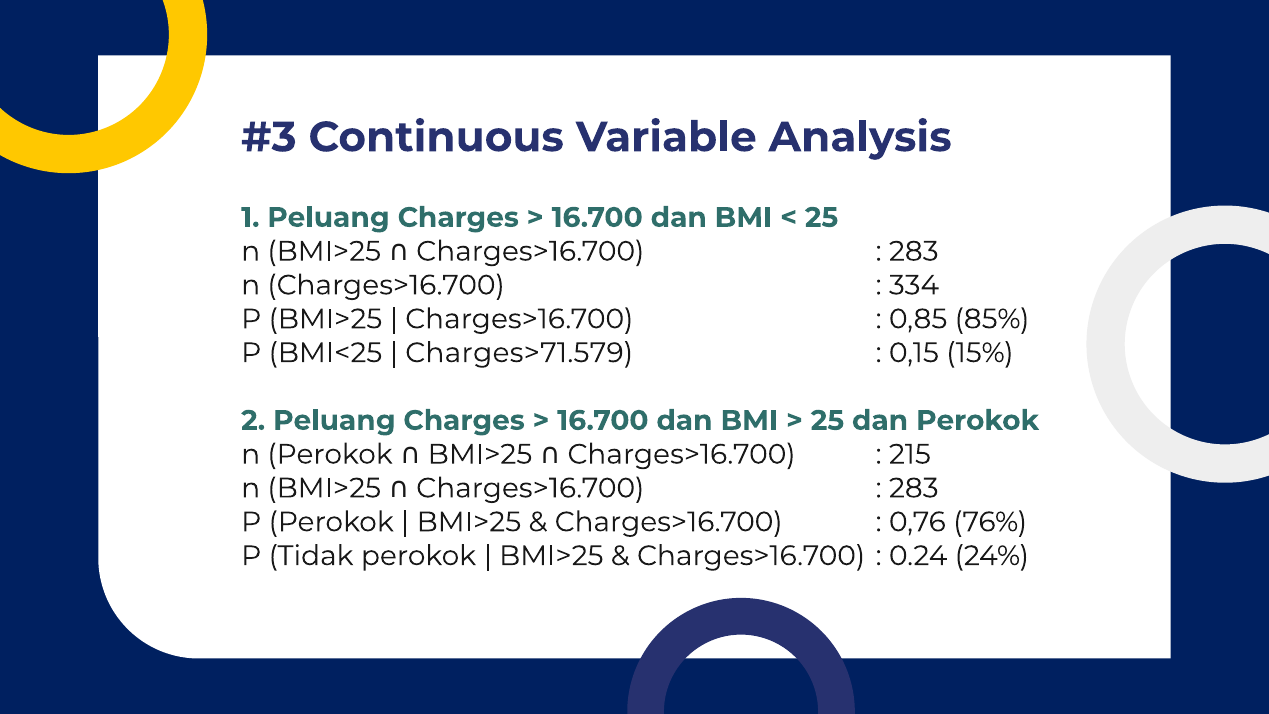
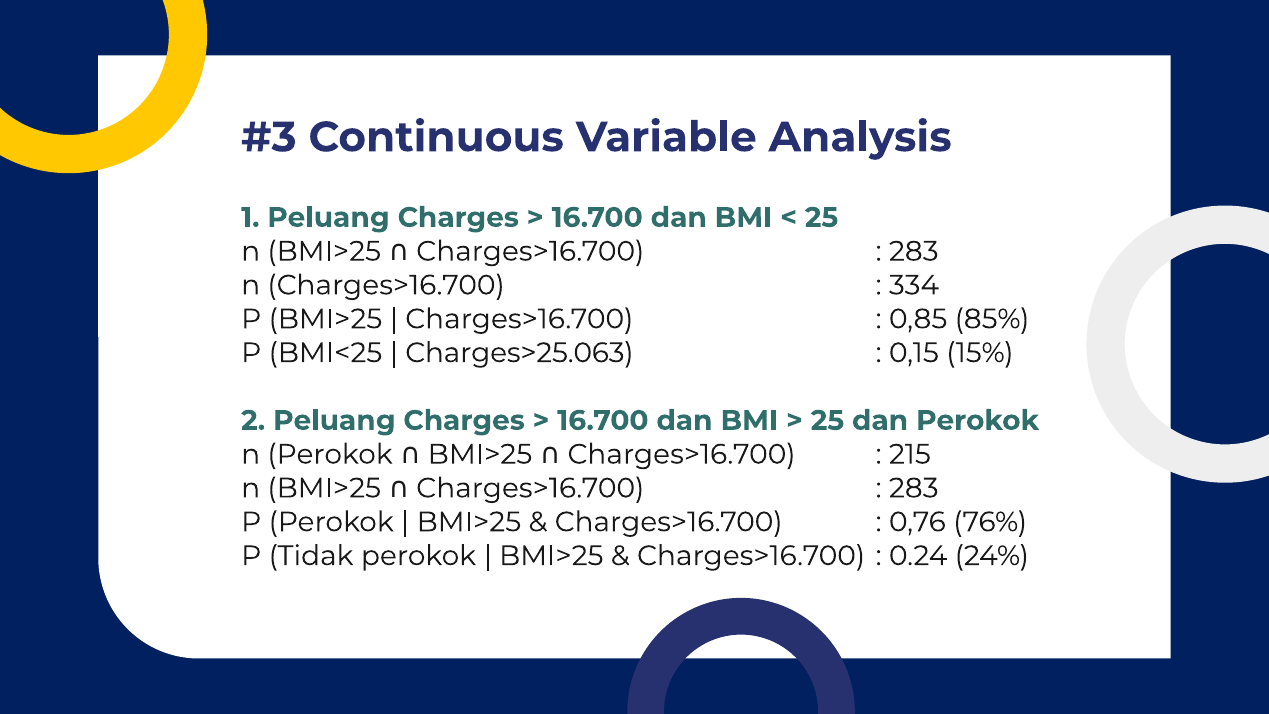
Charges>71.579: Charges>71.579 -> Charges>25.063 (519, 353)
